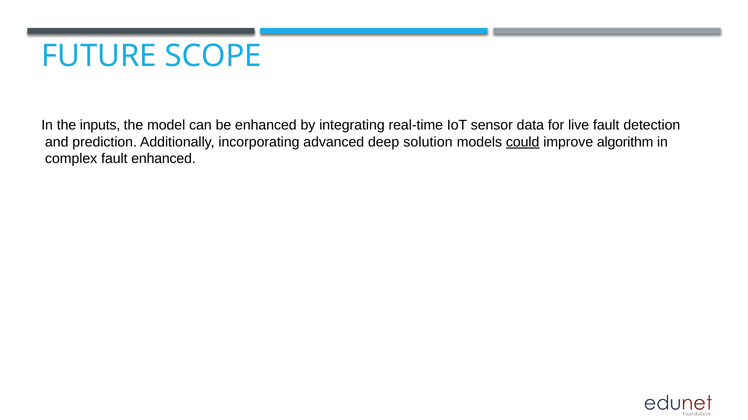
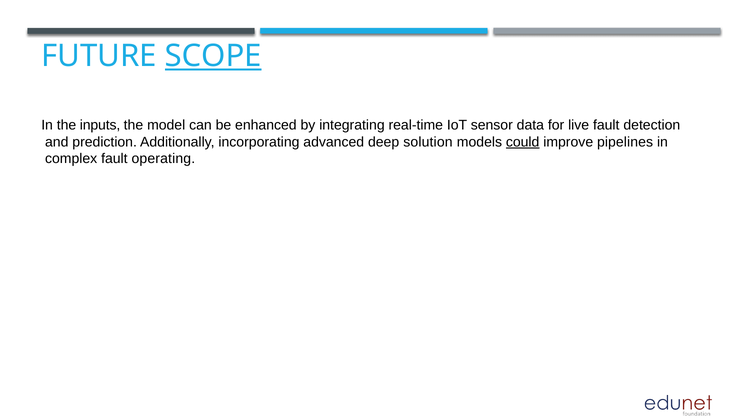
SCOPE underline: none -> present (213, 56)
algorithm: algorithm -> pipelines (625, 142)
fault enhanced: enhanced -> operating (163, 159)
